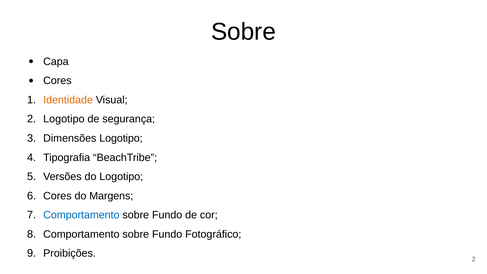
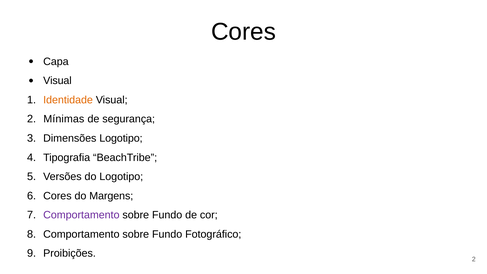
Sobre: Sobre -> Cores (243, 32)
Cores: Cores -> Visual (57, 81)
2 Logotipo: Logotipo -> Mínimas (64, 119)
Comportamento colour: blue -> purple (81, 215)
